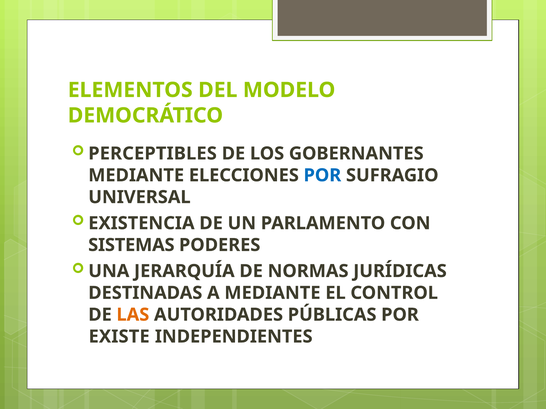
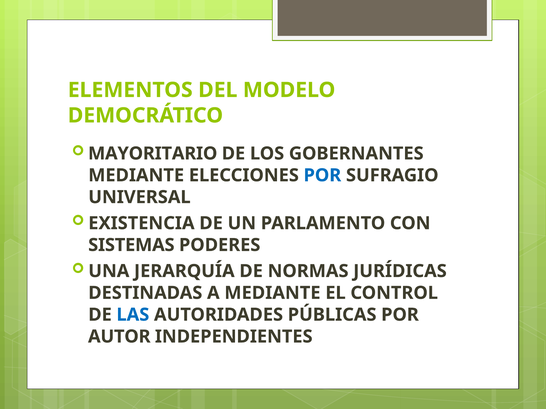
PERCEPTIBLES: PERCEPTIBLES -> MAYORITARIO (153, 154)
LAS colour: orange -> blue (133, 315)
EXISTE: EXISTE -> AUTOR (119, 337)
